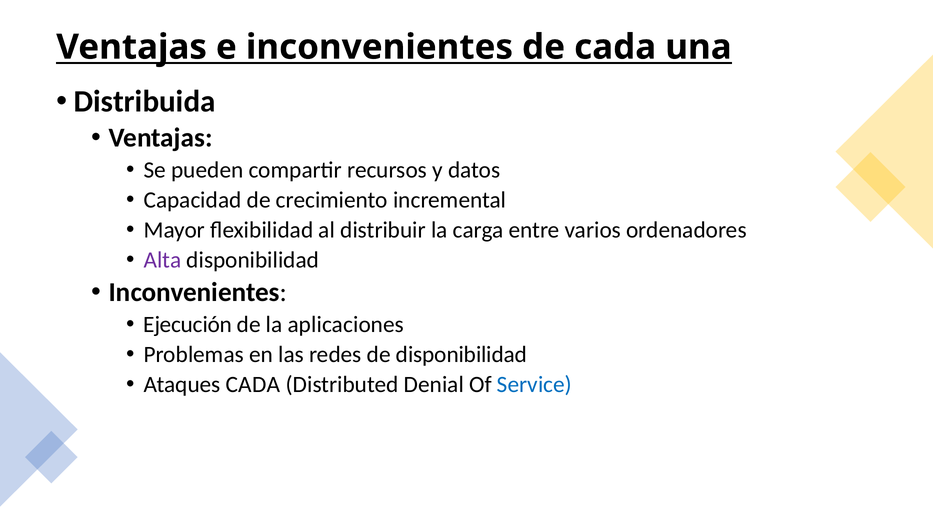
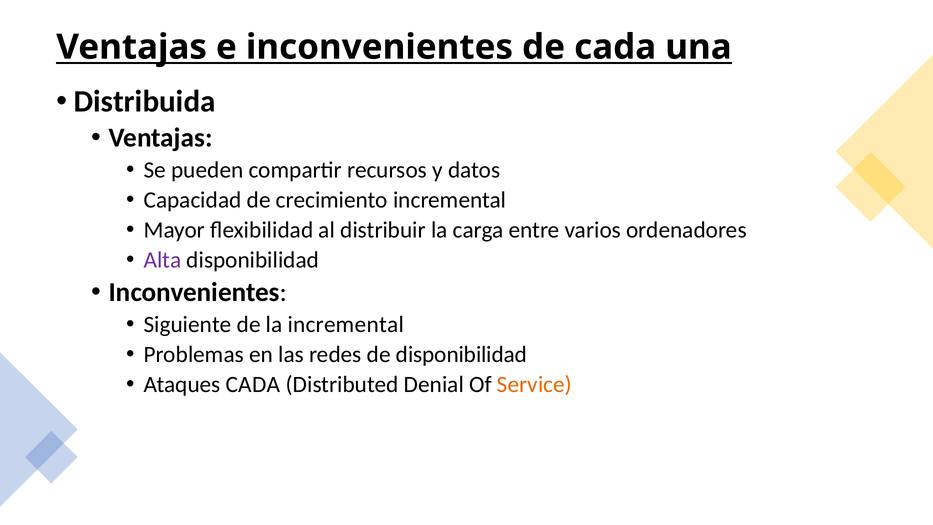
Ejecución: Ejecución -> Siguiente (188, 324)
la aplicaciones: aplicaciones -> incremental (346, 324)
Service colour: blue -> orange (534, 384)
